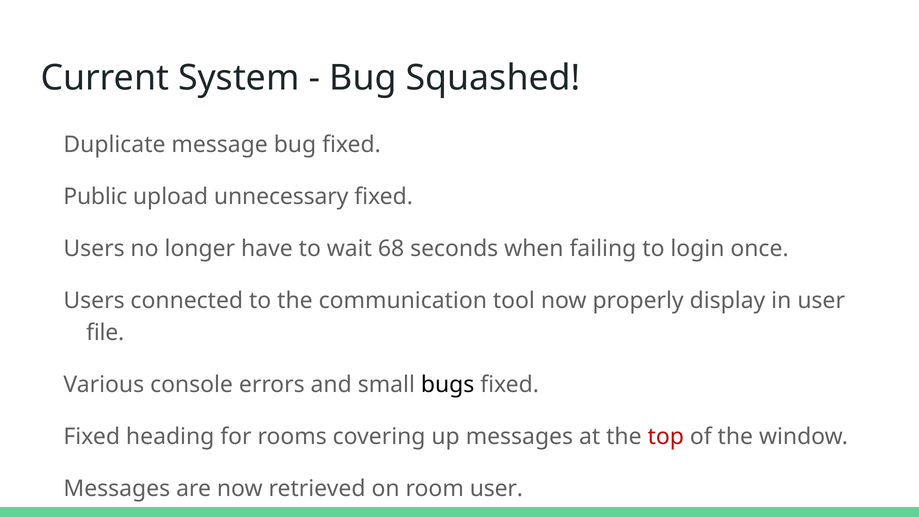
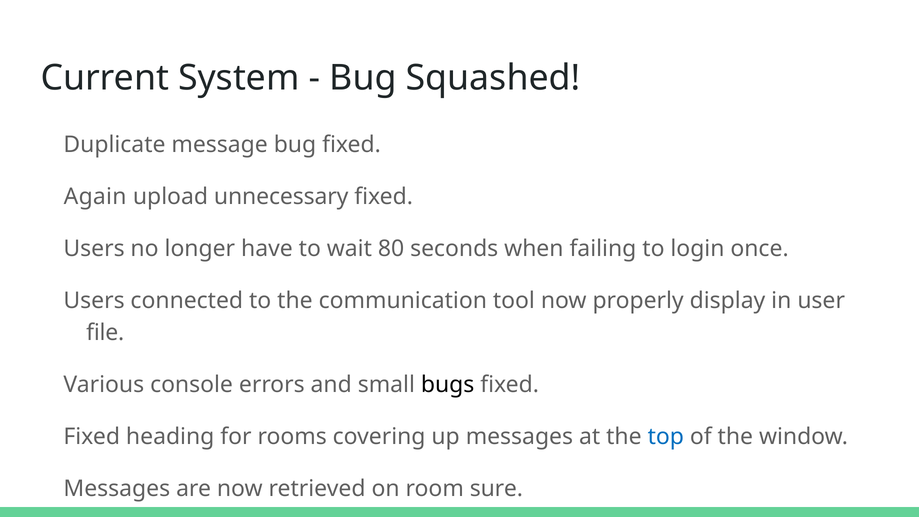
Public: Public -> Again (95, 197)
68: 68 -> 80 (391, 249)
top colour: red -> blue (666, 437)
room user: user -> sure (496, 489)
